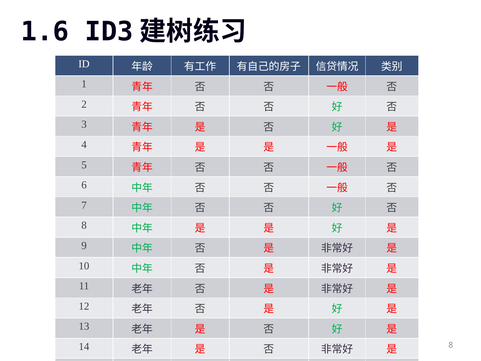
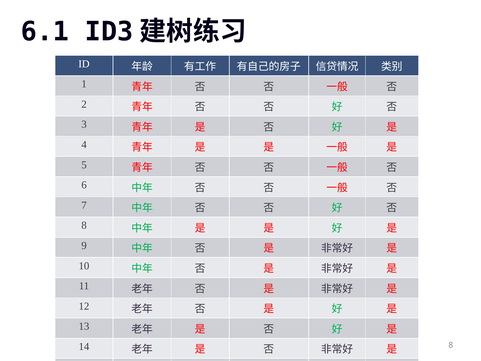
1.6: 1.6 -> 6.1 (45, 32)
